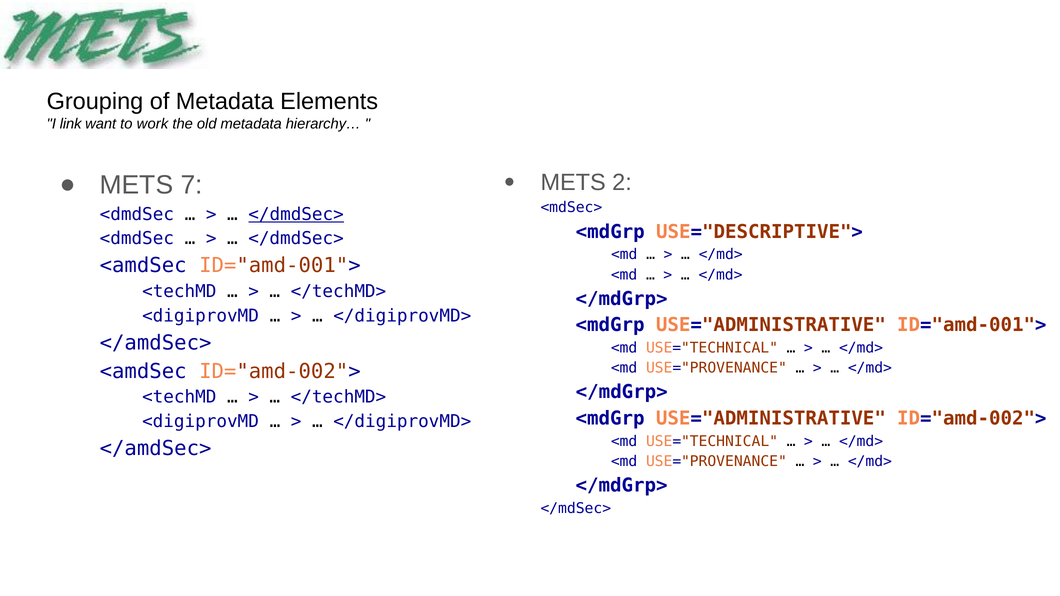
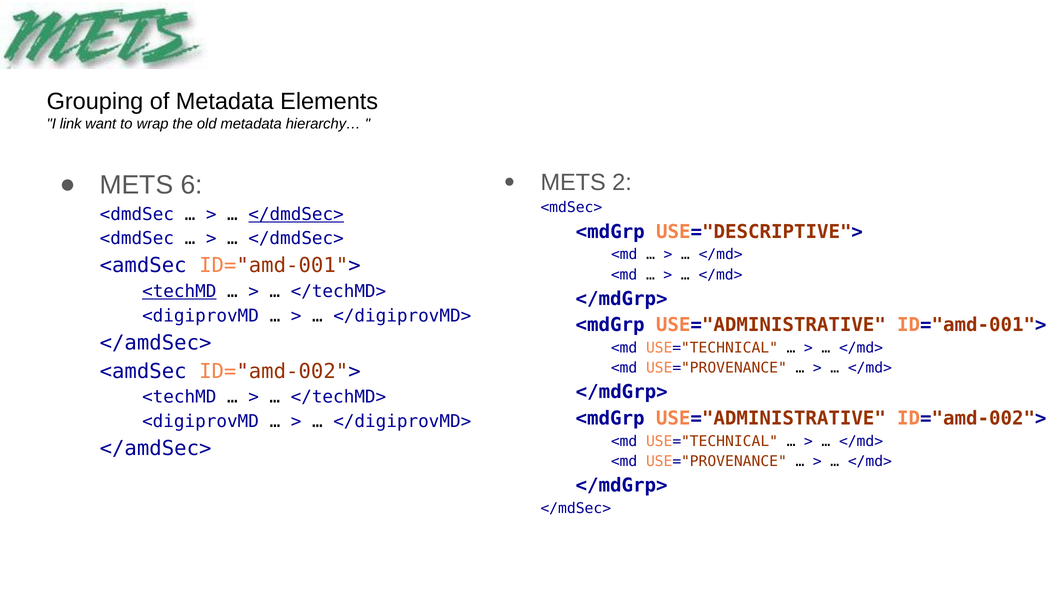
work: work -> wrap (153, 124)
7: 7 -> 6 (192, 185)
<techMD underline: none -> present (179, 292)
